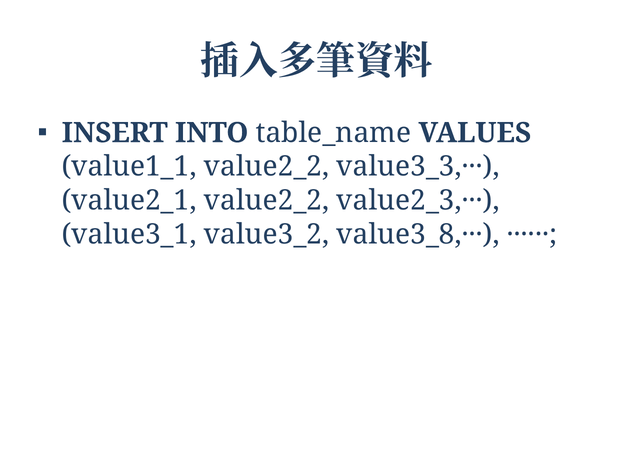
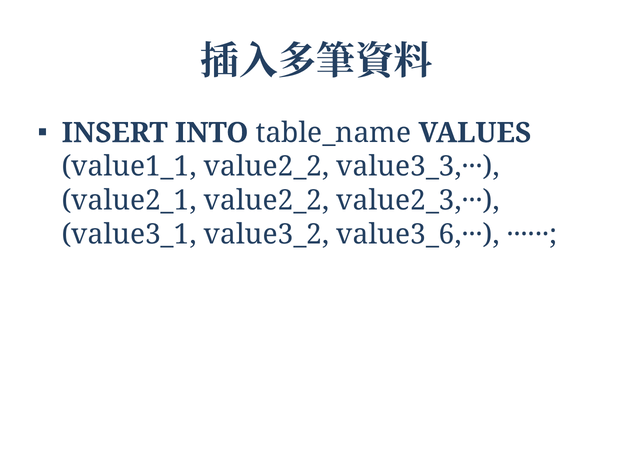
value3_8,···: value3_8,··· -> value3_6,··· (418, 234)
